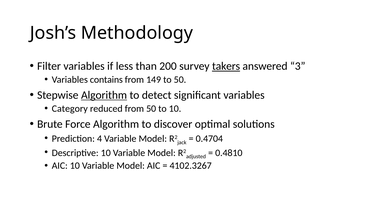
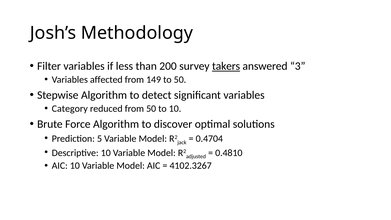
contains: contains -> affected (106, 80)
Algorithm underline: present -> none (104, 95)
4: 4 -> 5 (99, 139)
